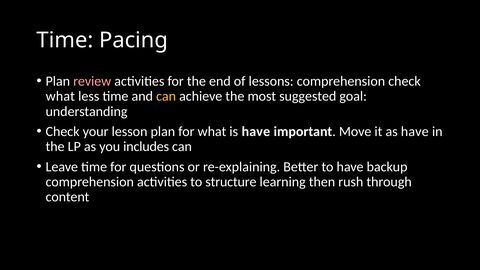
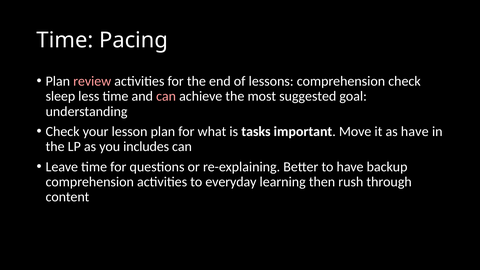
what: what -> sleep (60, 96)
can colour: yellow -> pink (166, 96)
is have: have -> tasks (256, 132)
structure: structure -> everyday (231, 182)
